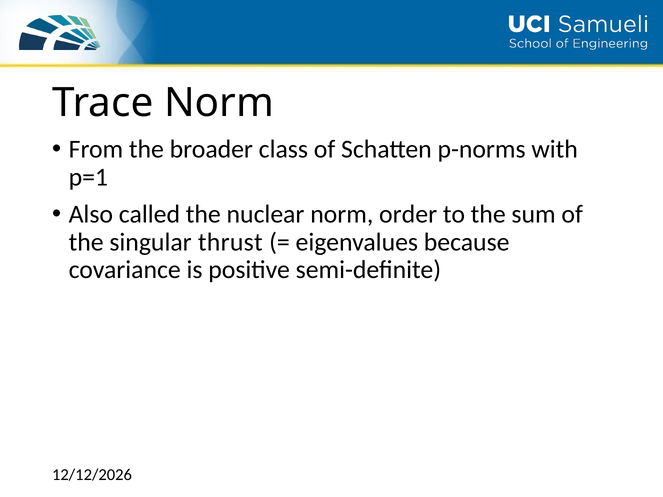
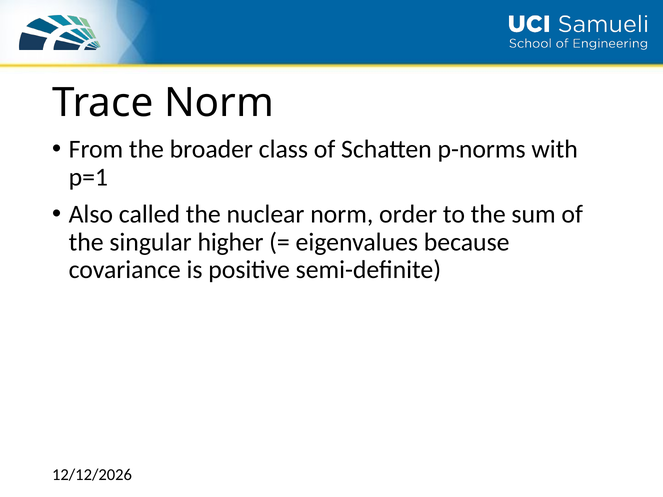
thrust: thrust -> higher (231, 242)
